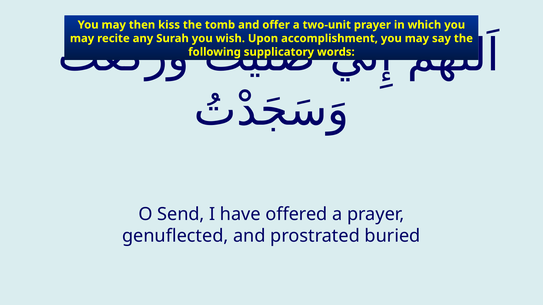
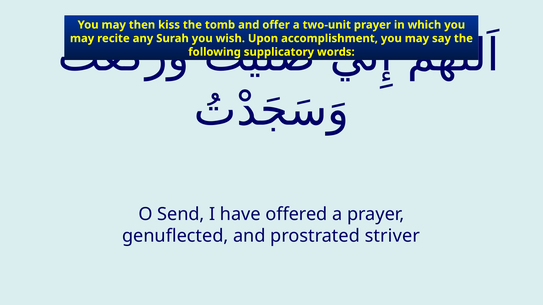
buried: buried -> striver (392, 236)
